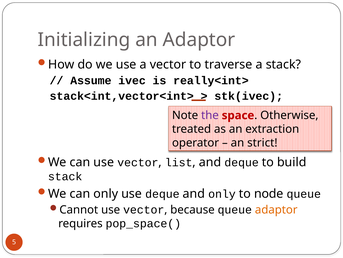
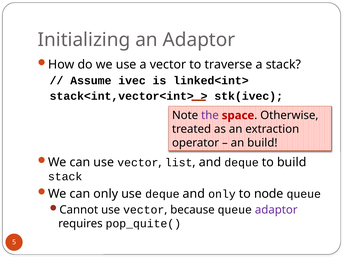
really<int>: really<int> -> linked<int> (211, 80)
an strict: strict -> build (262, 143)
adaptor colour: orange -> purple (276, 209)
pop_space(: pop_space( -> pop_quite( (143, 223)
